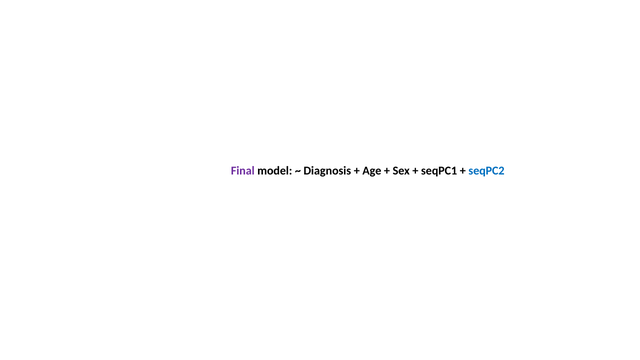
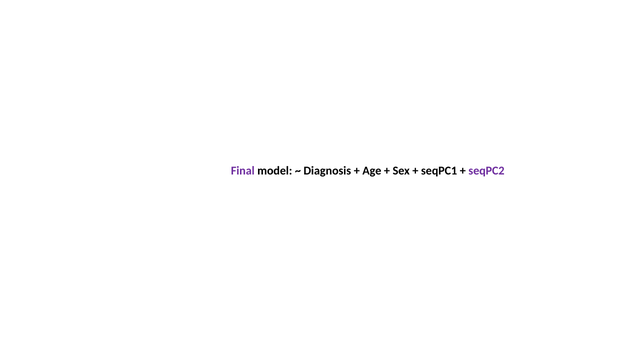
seqPC2 colour: blue -> purple (487, 171)
